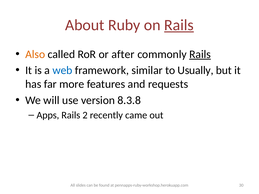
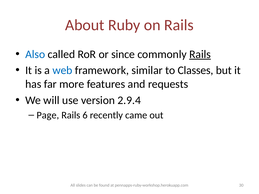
Rails underline: present -> none (179, 25)
Also colour: orange -> blue (35, 54)
after: after -> since (123, 54)
Usually: Usually -> Classes (196, 70)
8.3.8: 8.3.8 -> 2.9.4 (129, 100)
Apps: Apps -> Page (48, 115)
2: 2 -> 6 (85, 115)
